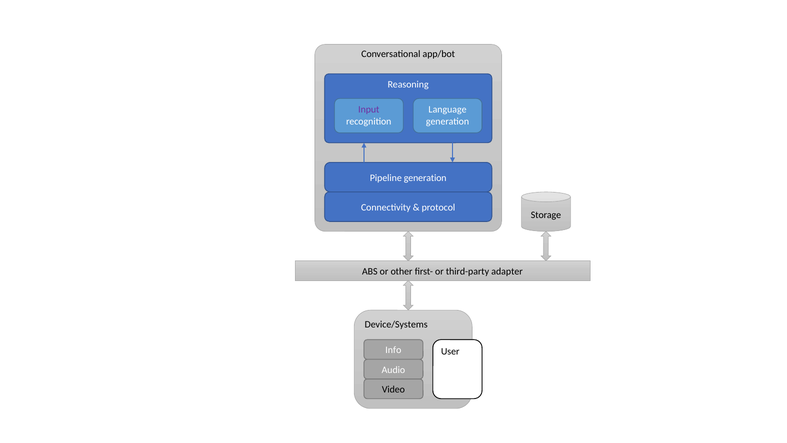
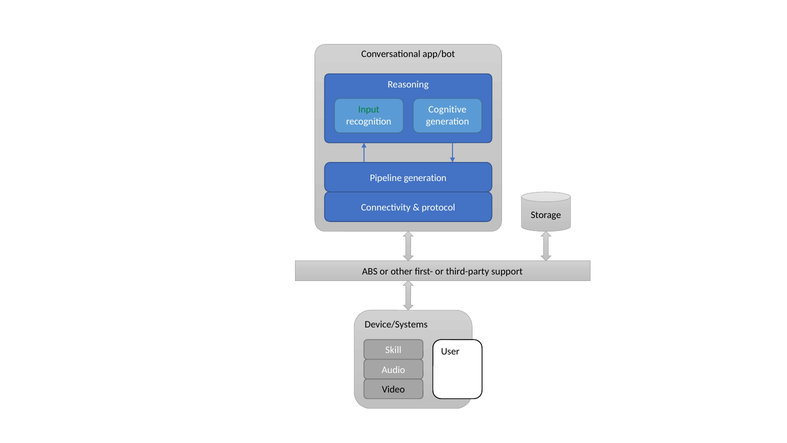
Input colour: purple -> green (369, 109)
Language: Language -> Cognitive (447, 110)
adapter: adapter -> support (507, 271)
Info: Info -> Skill (393, 350)
